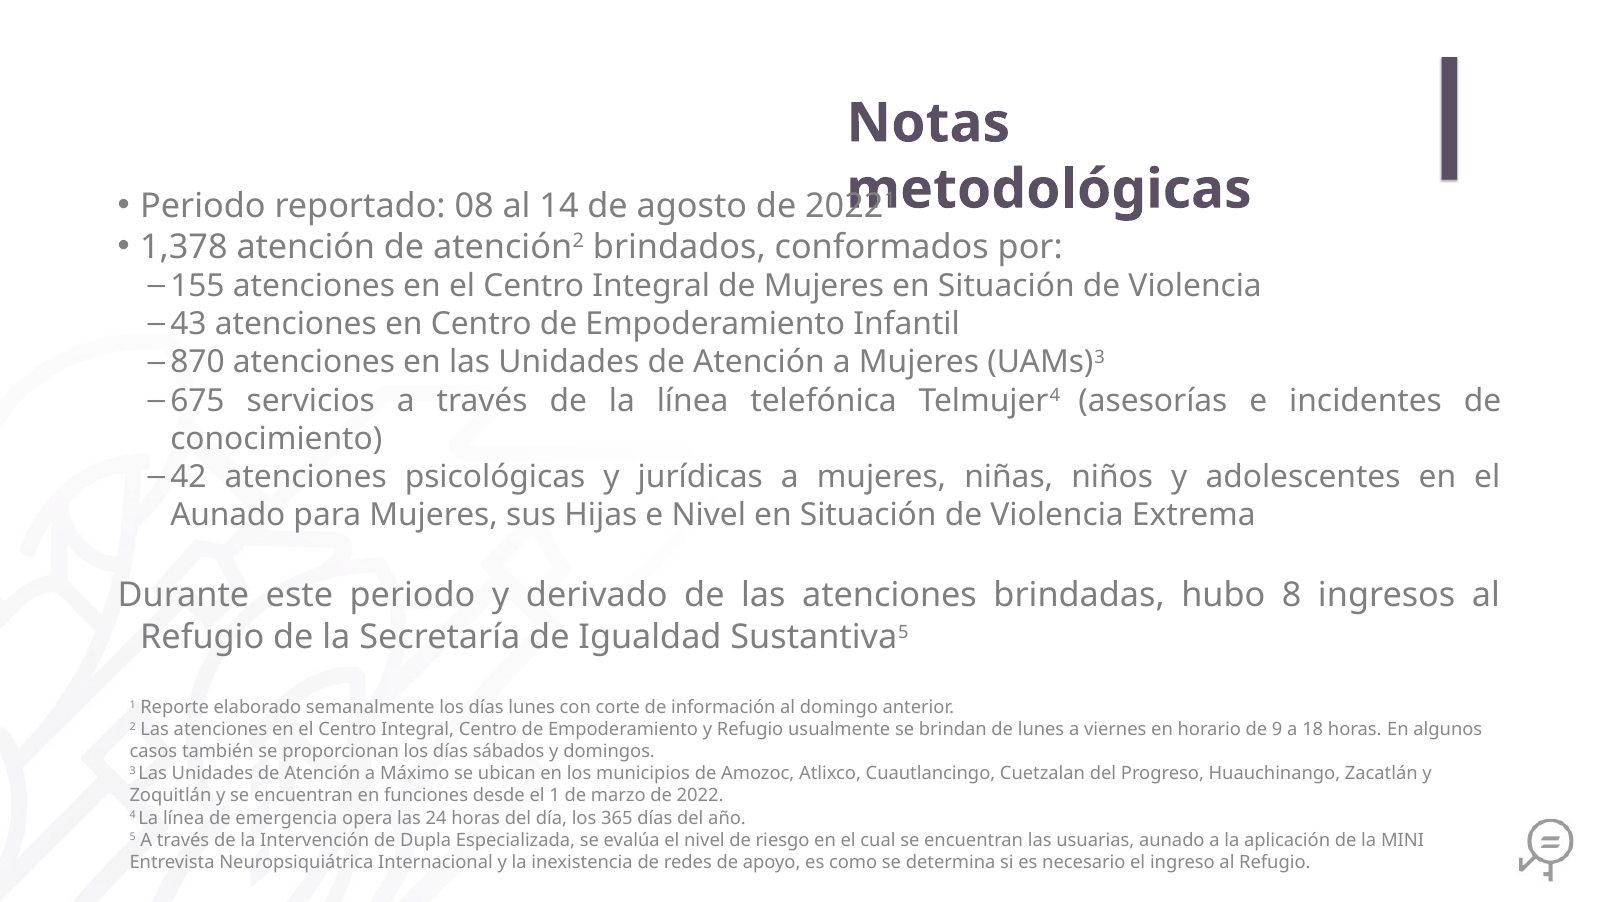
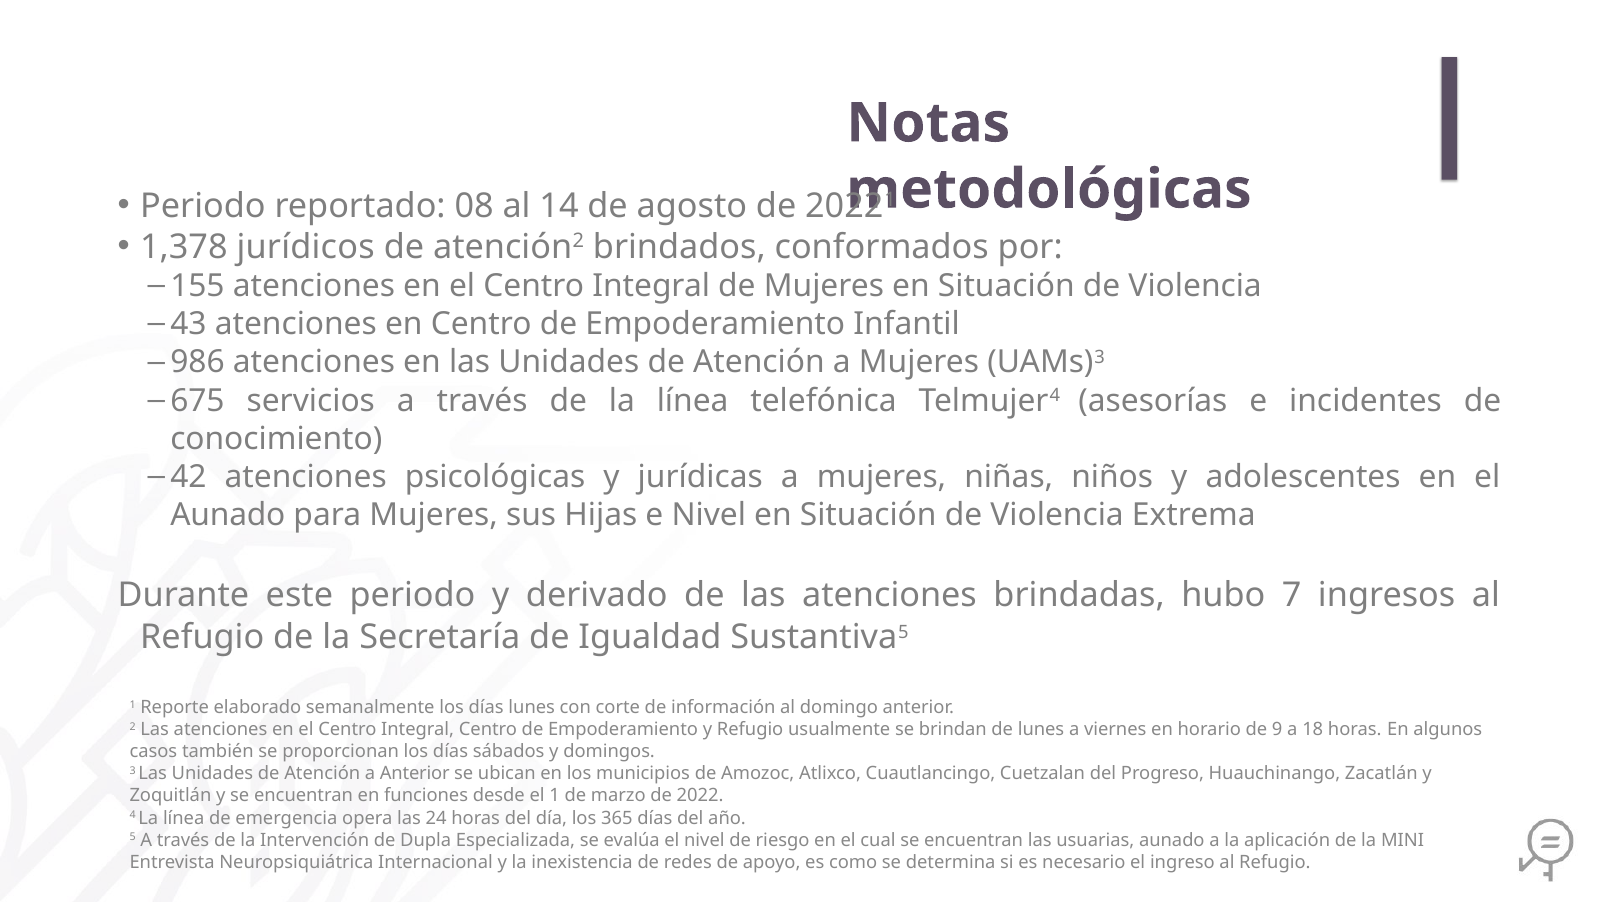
1,378 atención: atención -> jurídicos (306, 247)
870: 870 -> 986 (197, 362)
8: 8 -> 7 (1292, 595)
a Máximo: Máximo -> Anterior (415, 774)
